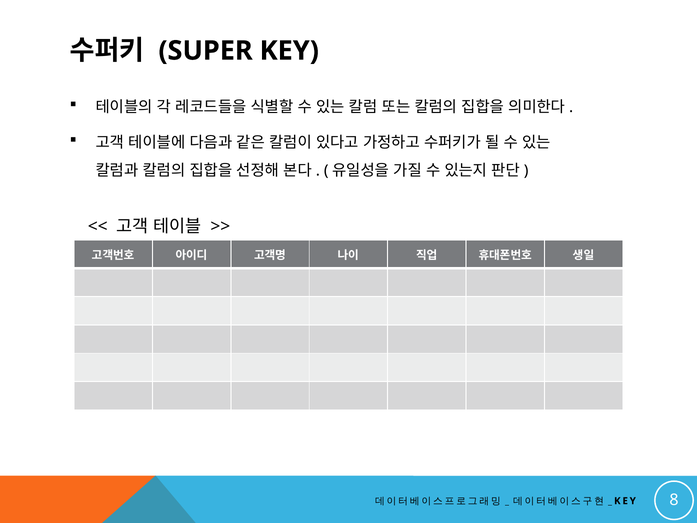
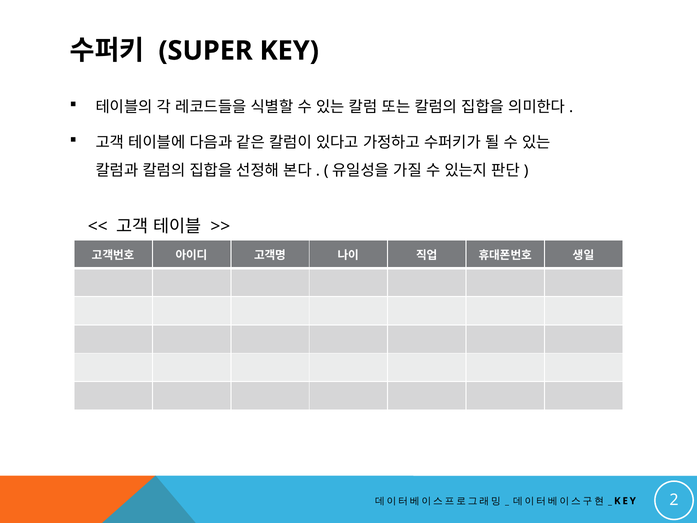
8: 8 -> 2 (674, 500)
